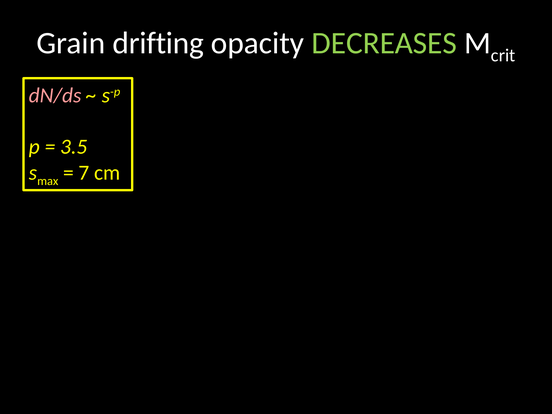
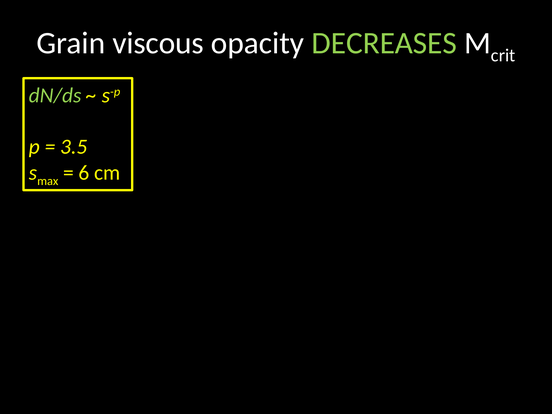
drifting: drifting -> viscous (158, 43)
dN/ds colour: pink -> light green (55, 95)
7: 7 -> 6 (84, 173)
